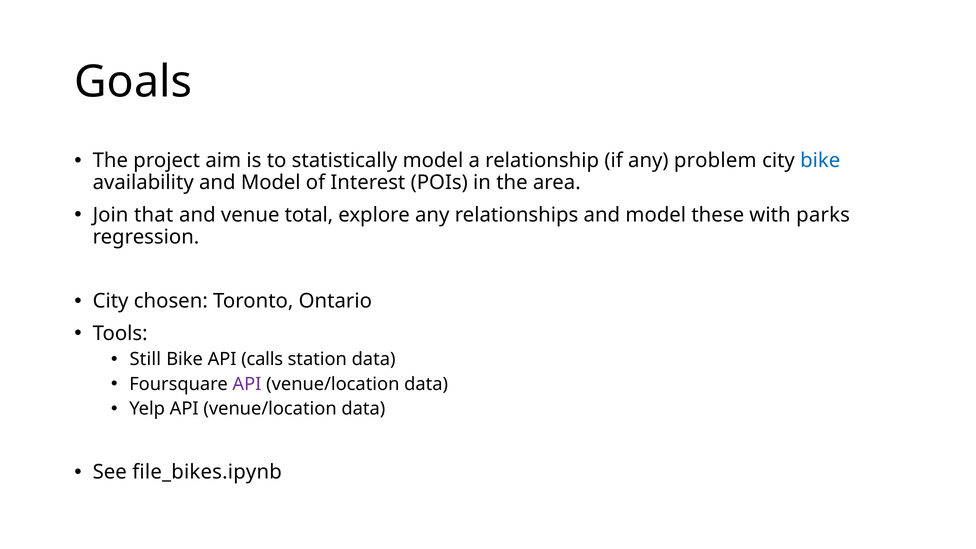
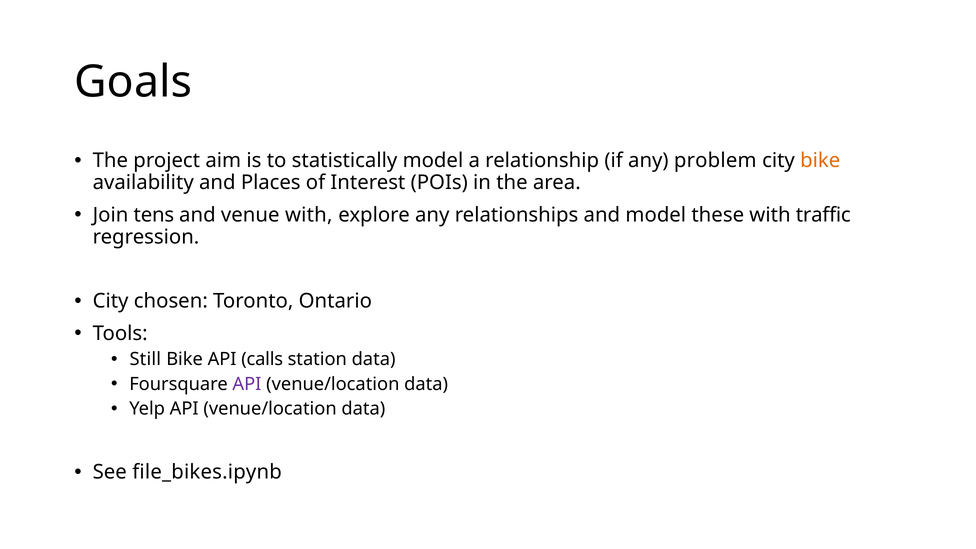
bike colour: blue -> orange (820, 161)
availability and Model: Model -> Places (271, 183)
that: that -> tens (154, 215)
venue total: total -> with (309, 215)
parks: parks -> traffic (823, 215)
